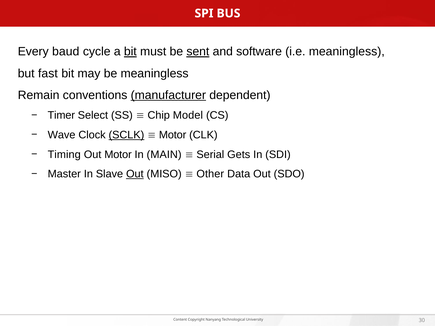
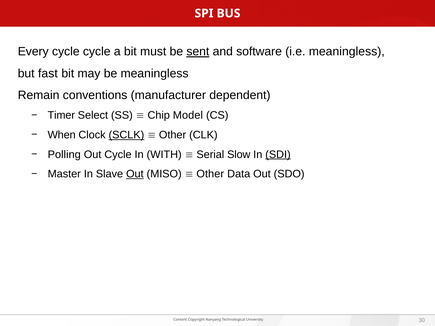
Every baud: baud -> cycle (66, 52)
bit underline: present -> none (130, 52)
manufacturer underline: present -> none (168, 95)
Wave: Wave -> When (62, 135)
Motor: Motor -> Other (173, 135)
Timing: Timing -> Polling (64, 155)
Out Motor: Motor -> Cycle (118, 155)
MAIN: MAIN -> WITH (164, 155)
Gets: Gets -> Slow (239, 155)
SDI underline: none -> present (278, 155)
